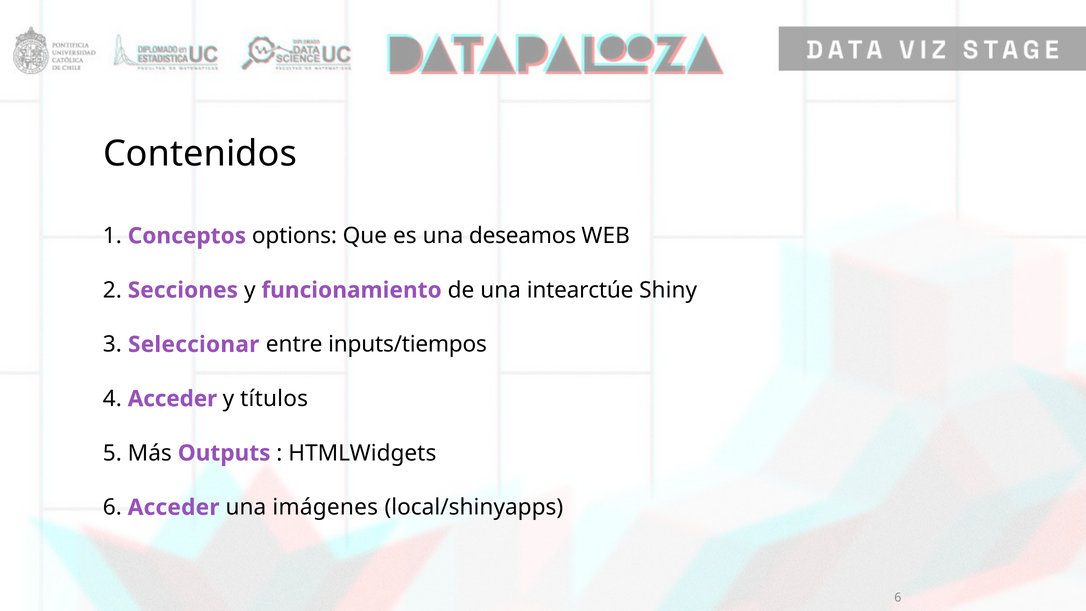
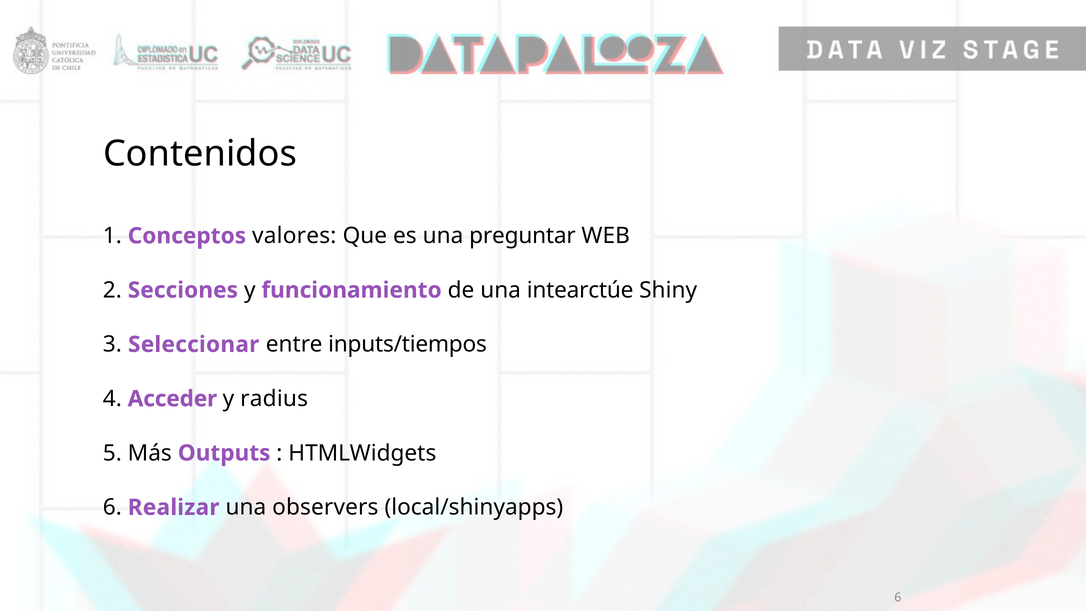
options: options -> valores (294, 236)
deseamos: deseamos -> preguntar (523, 236)
títulos: títulos -> radius (274, 399)
6 Acceder: Acceder -> Realizar (174, 507)
imágenes: imágenes -> observers (325, 507)
